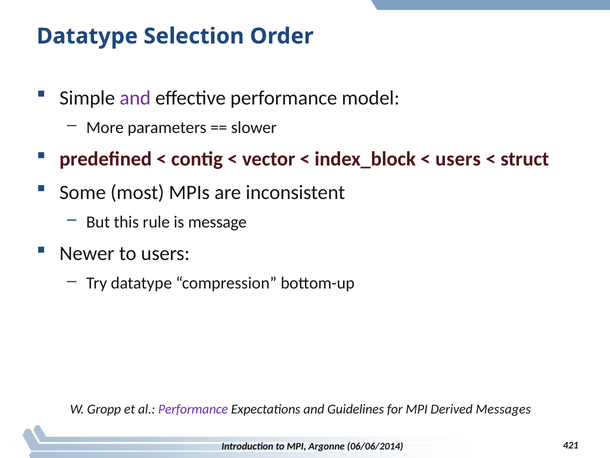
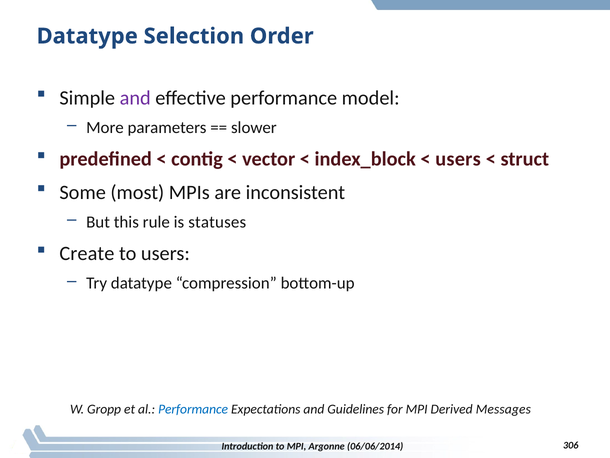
message: message -> statuses (217, 222)
Newer: Newer -> Create (87, 253)
Performance colour: purple -> blue (193, 409)
421: 421 -> 306 (571, 445)
